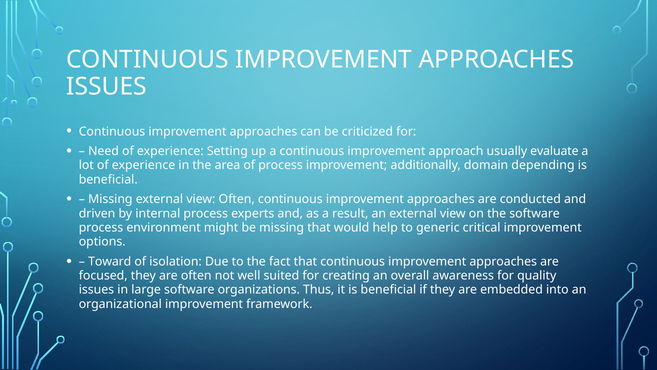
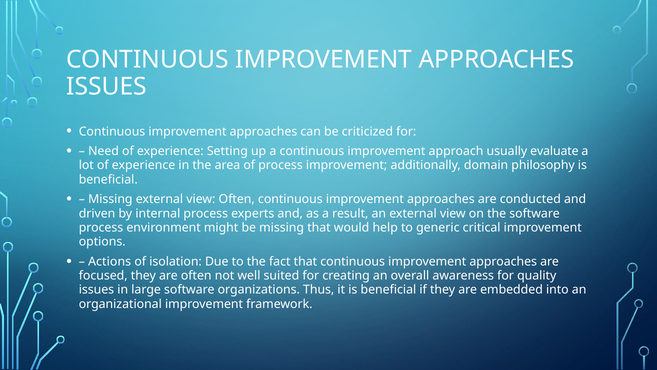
depending: depending -> philosophy (543, 165)
Toward: Toward -> Actions (110, 261)
